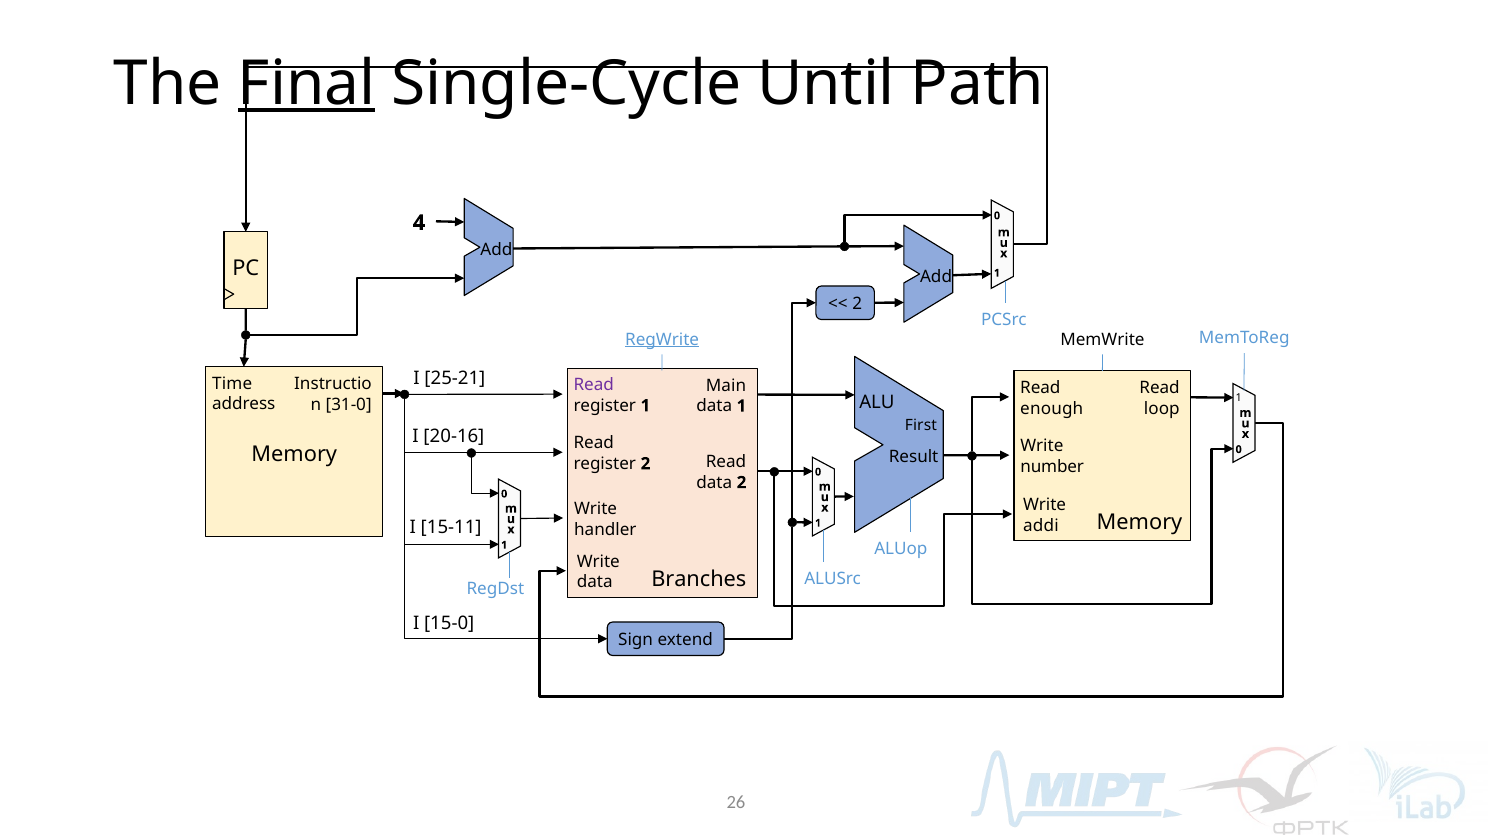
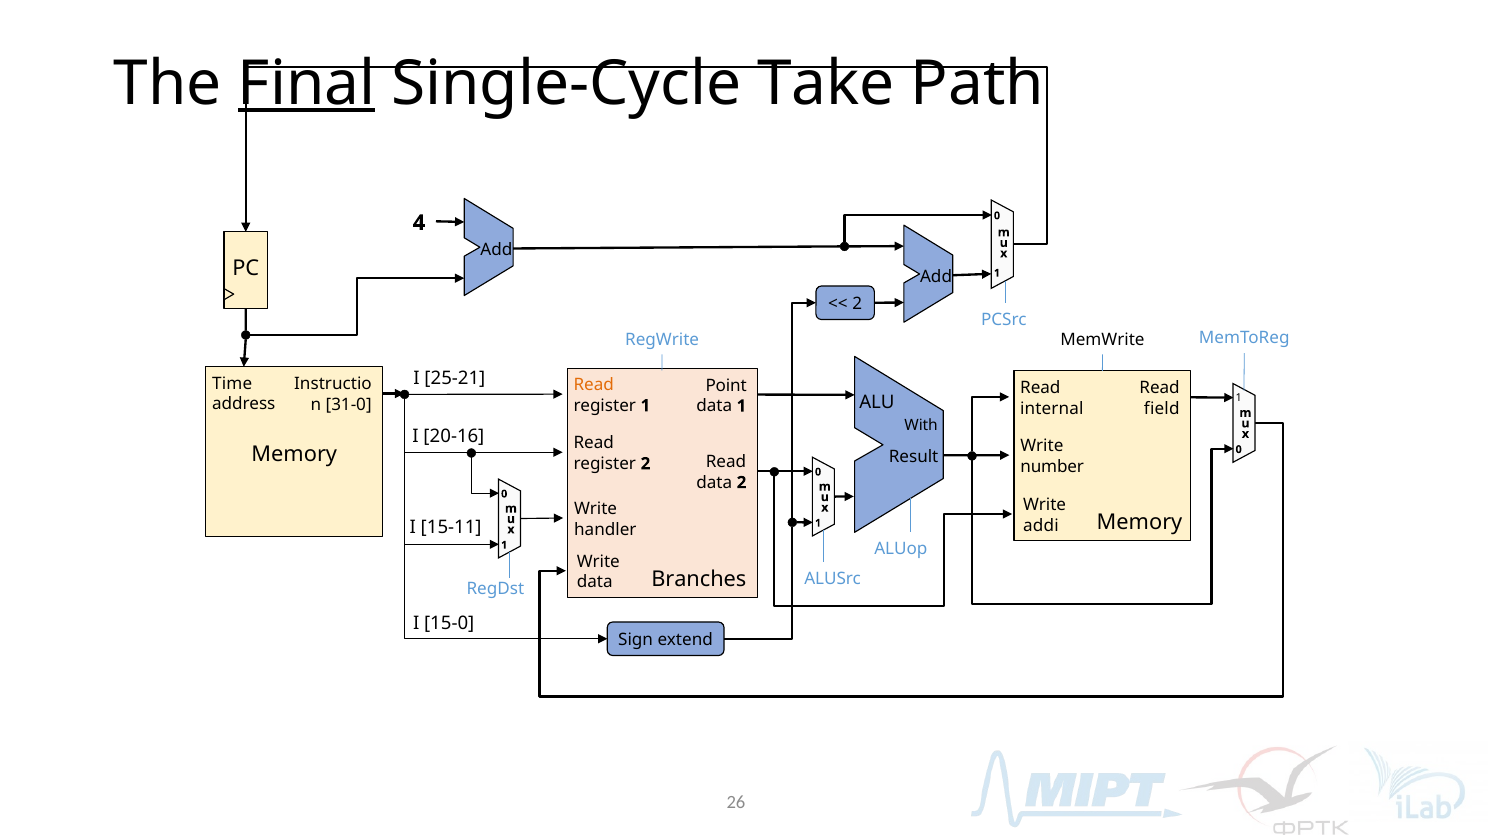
Until: Until -> Take (826, 83)
RegWrite underline: present -> none (662, 339)
Read colour: purple -> orange (594, 385)
Main: Main -> Point (726, 385)
enough: enough -> internal (1052, 408)
loop: loop -> field (1162, 409)
First: First -> With (921, 426)
